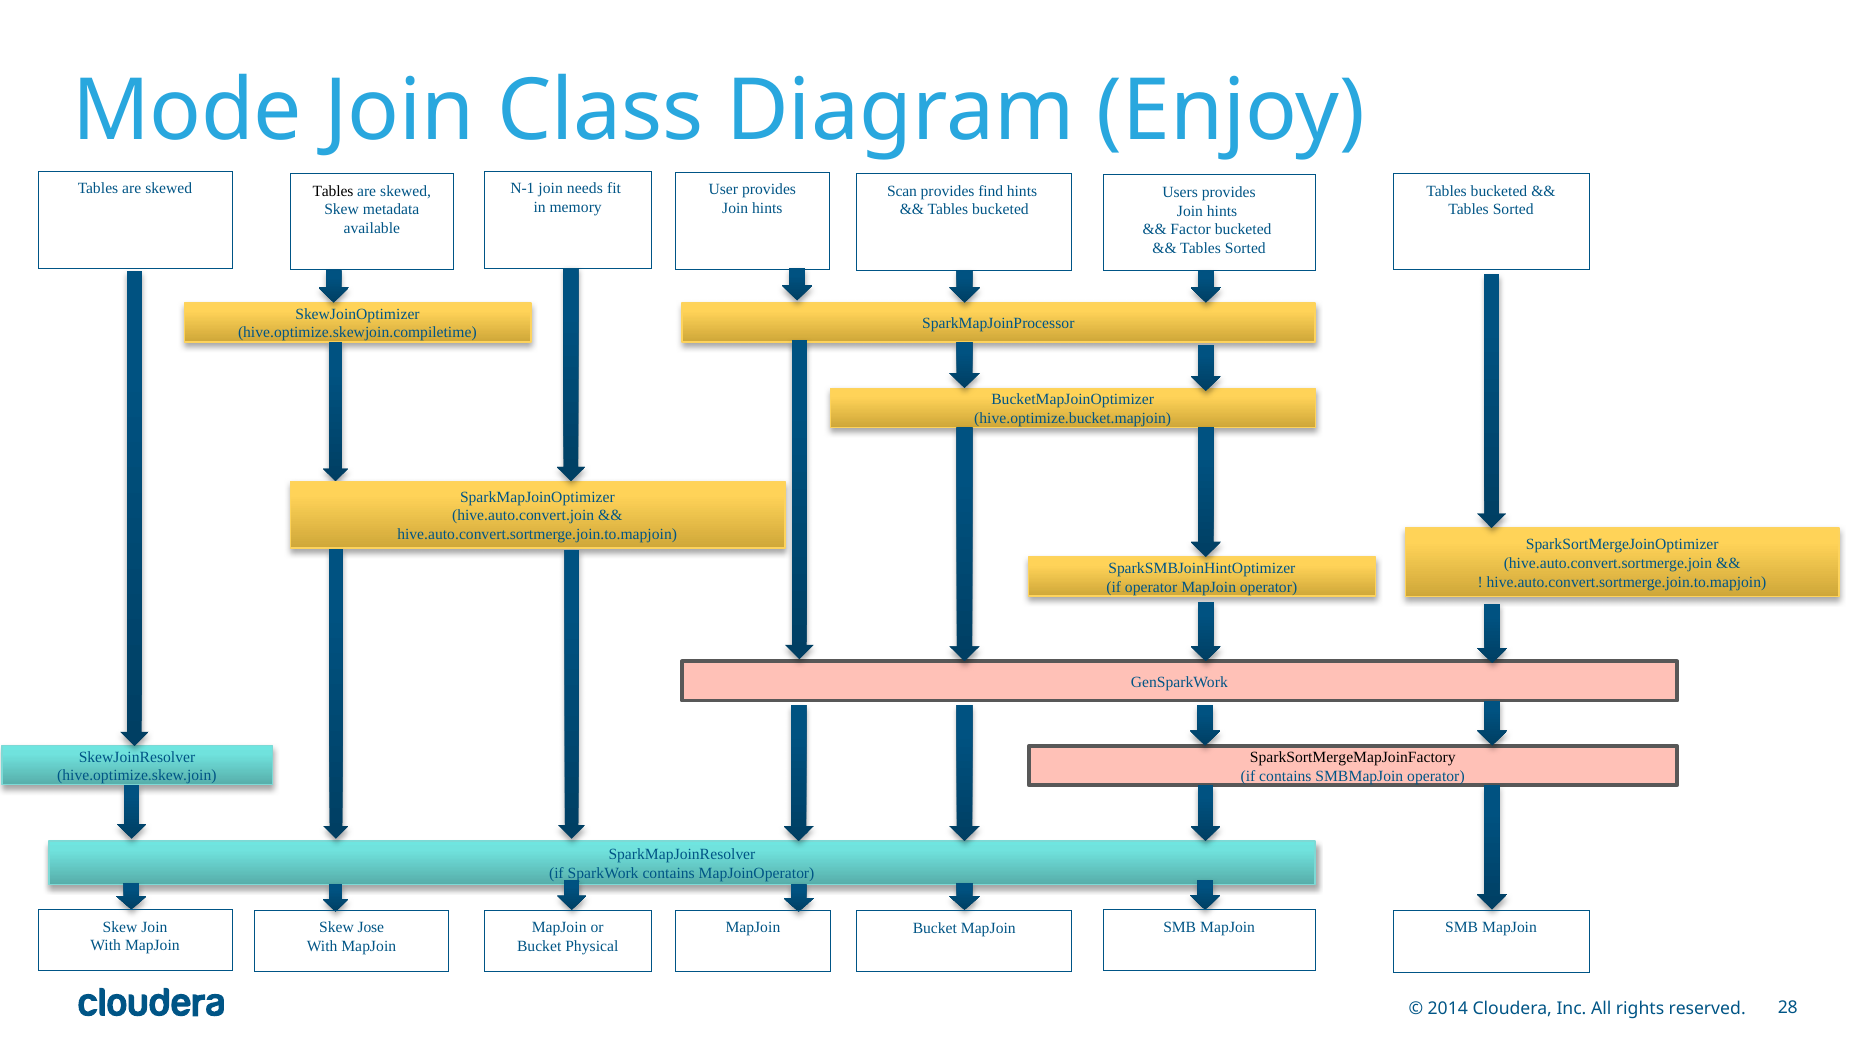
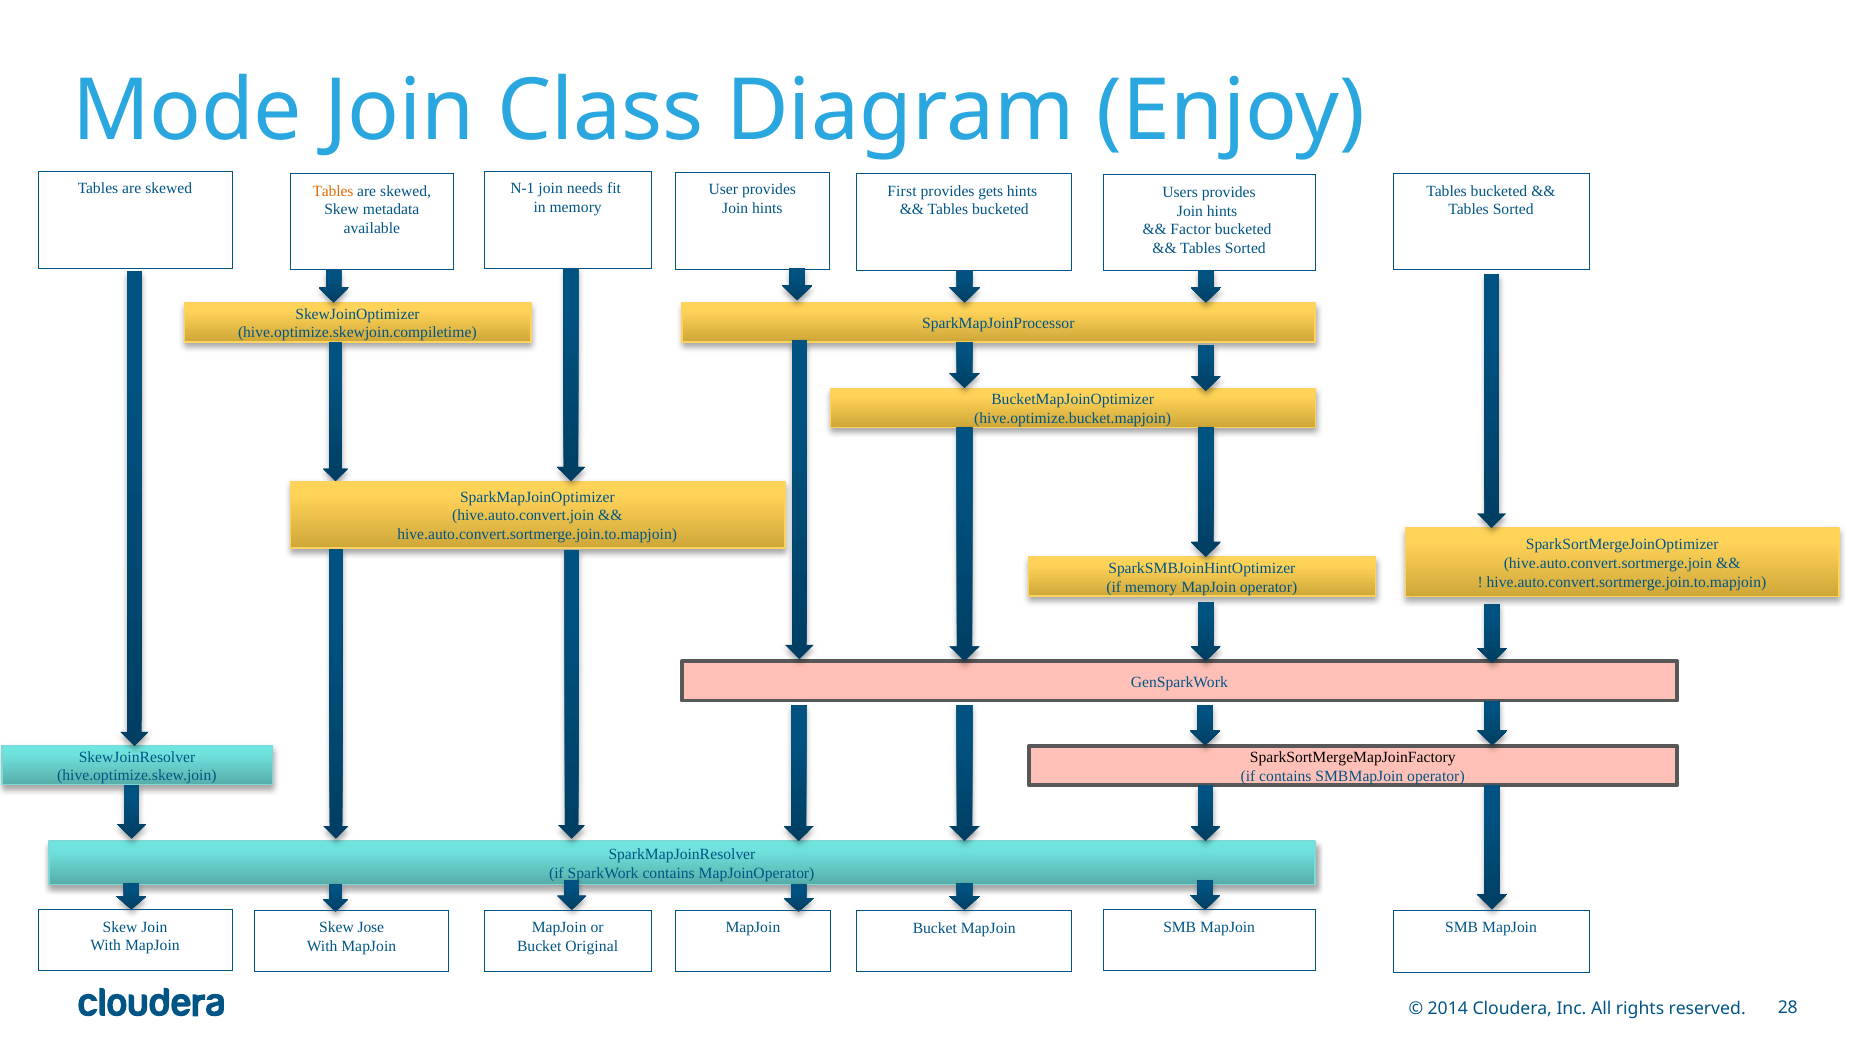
Tables colour: black -> orange (333, 191)
Scan: Scan -> First (902, 191)
find: find -> gets (991, 191)
if operator: operator -> memory (1151, 587)
Physical: Physical -> Original (592, 947)
